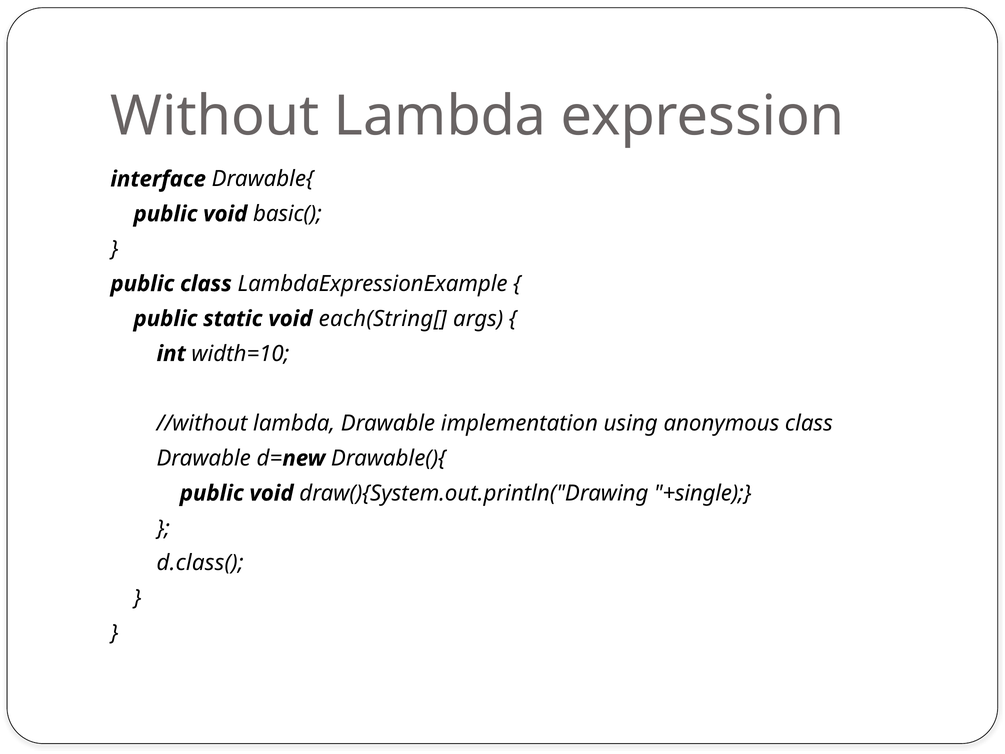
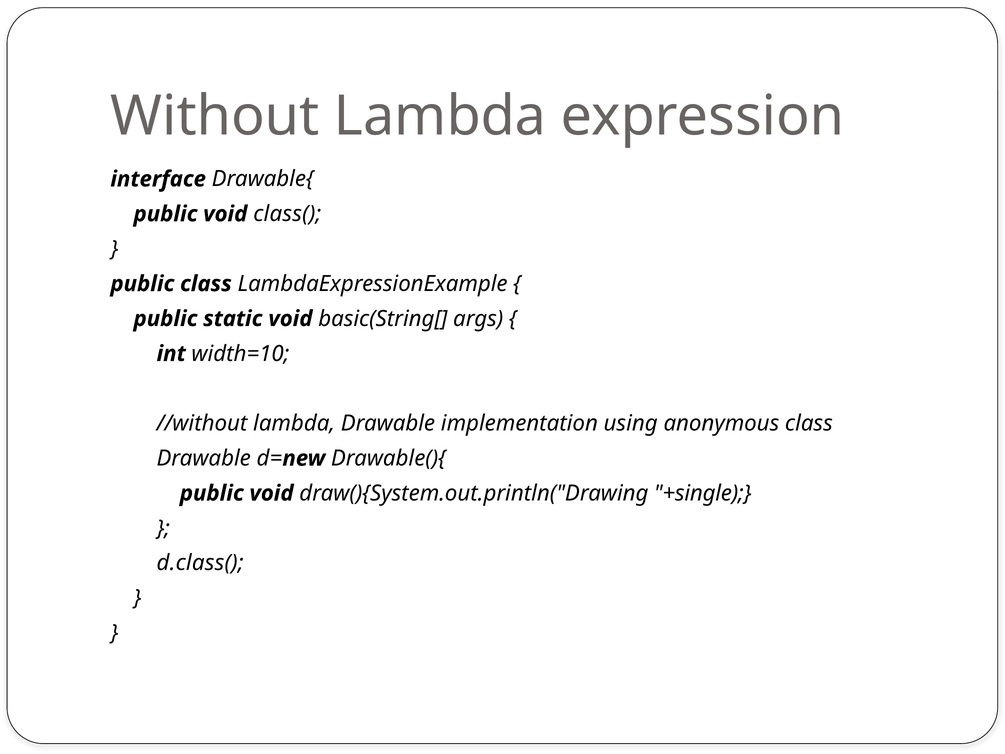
basic(: basic( -> class( (287, 214)
each(String[: each(String[ -> basic(String[ (383, 319)
